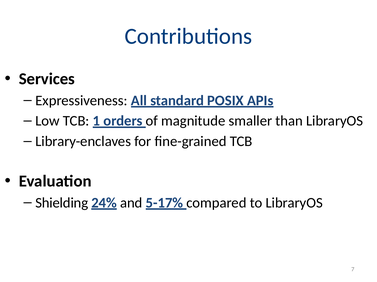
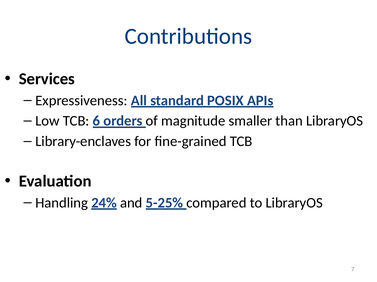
1: 1 -> 6 (96, 121)
Shielding: Shielding -> Handling (62, 203)
5-17%: 5-17% -> 5-25% (164, 203)
